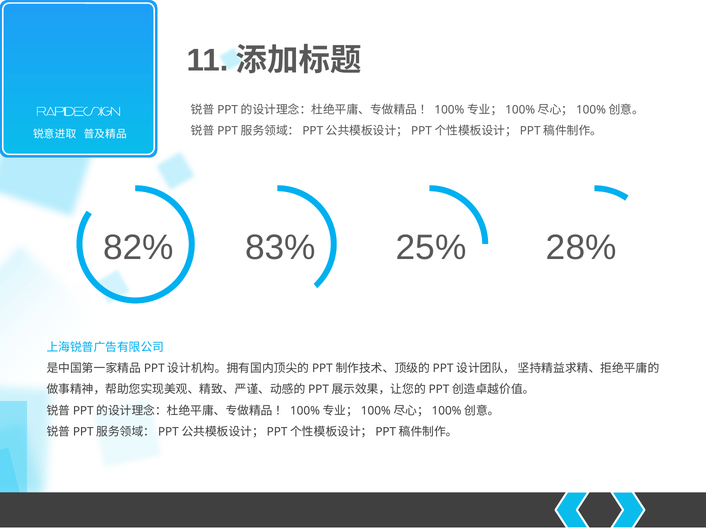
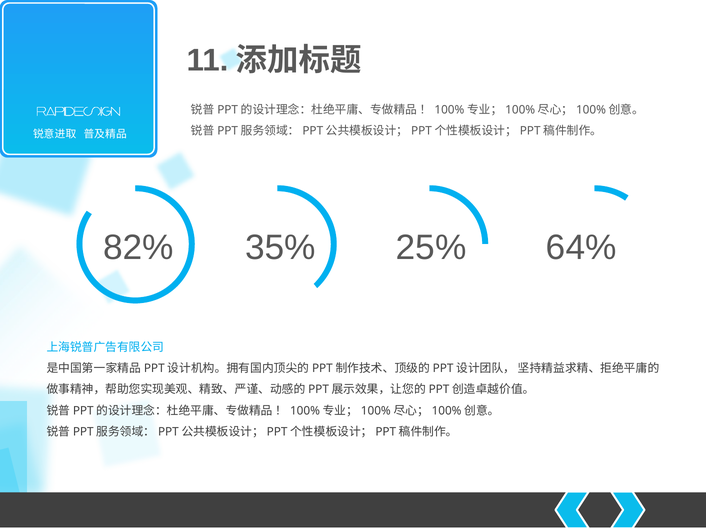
83%: 83% -> 35% (280, 248)
28%: 28% -> 64% (581, 248)
